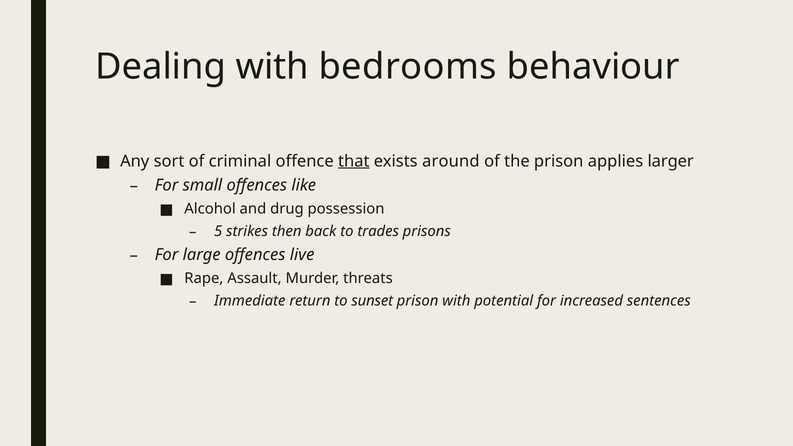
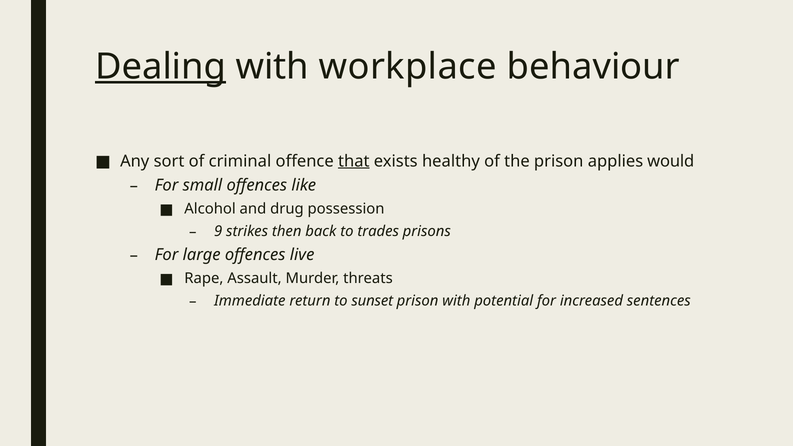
Dealing underline: none -> present (161, 67)
bedrooms: bedrooms -> workplace (408, 67)
around: around -> healthy (451, 161)
larger: larger -> would (671, 161)
5: 5 -> 9 (218, 232)
